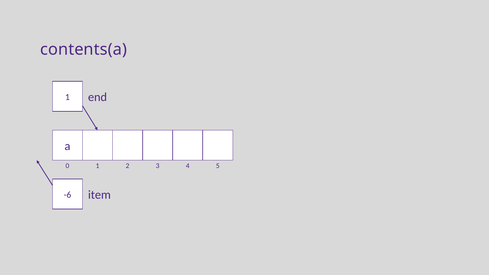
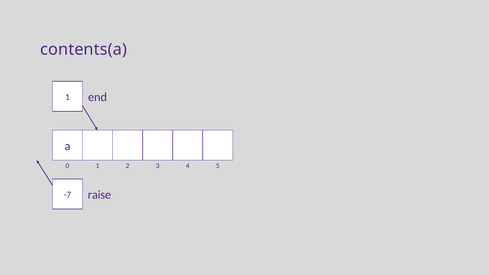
item: item -> raise (99, 195)
-6: -6 -> -7 (67, 195)
